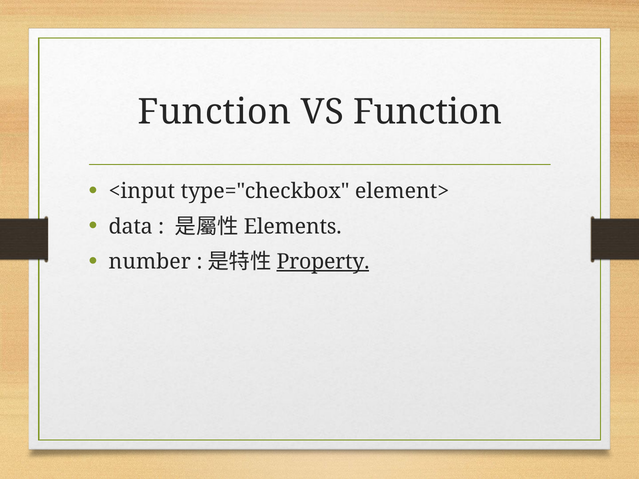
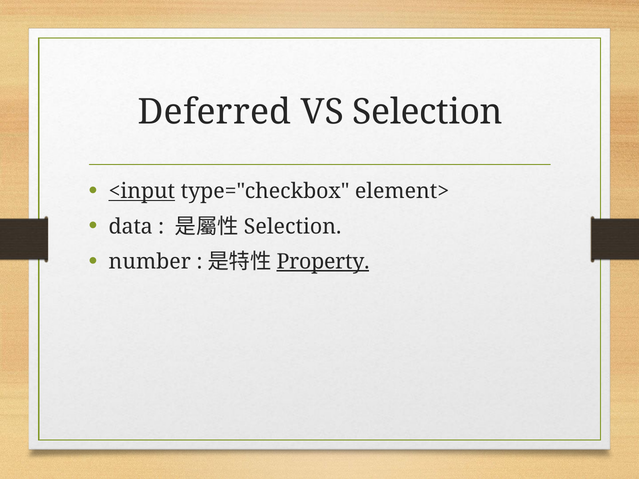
Function: Function -> Deferred (214, 112)
VS Function: Function -> Selection (427, 112)
<input underline: none -> present (142, 191)
Elements: Elements -> Selection (293, 227)
